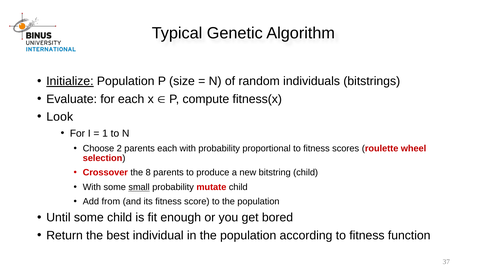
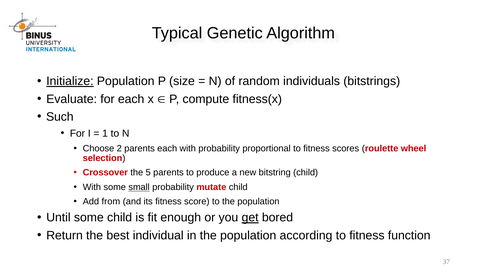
Look: Look -> Such (60, 117)
8: 8 -> 5 (148, 173)
get underline: none -> present (250, 218)
